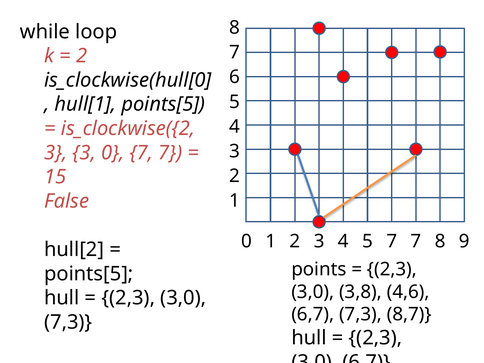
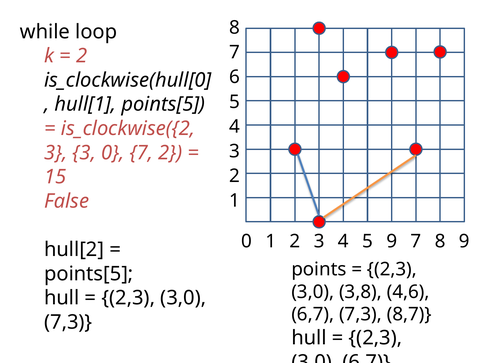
0 7 7: 7 -> 2 (170, 153)
5 7: 7 -> 9 (392, 241)
